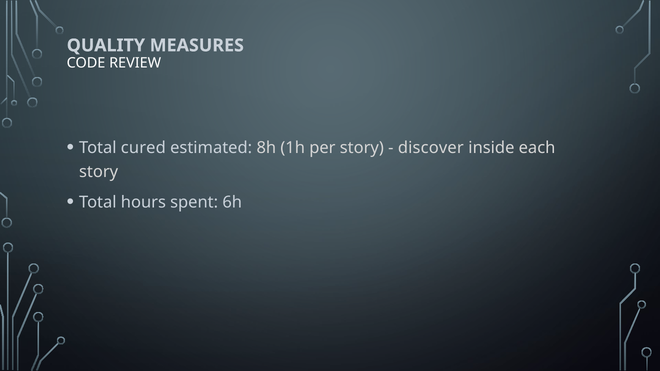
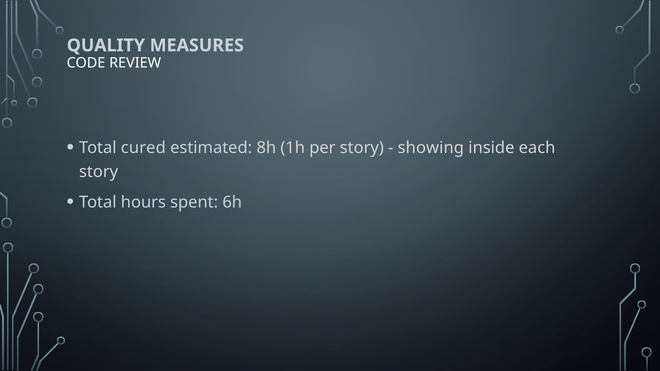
discover: discover -> showing (431, 148)
